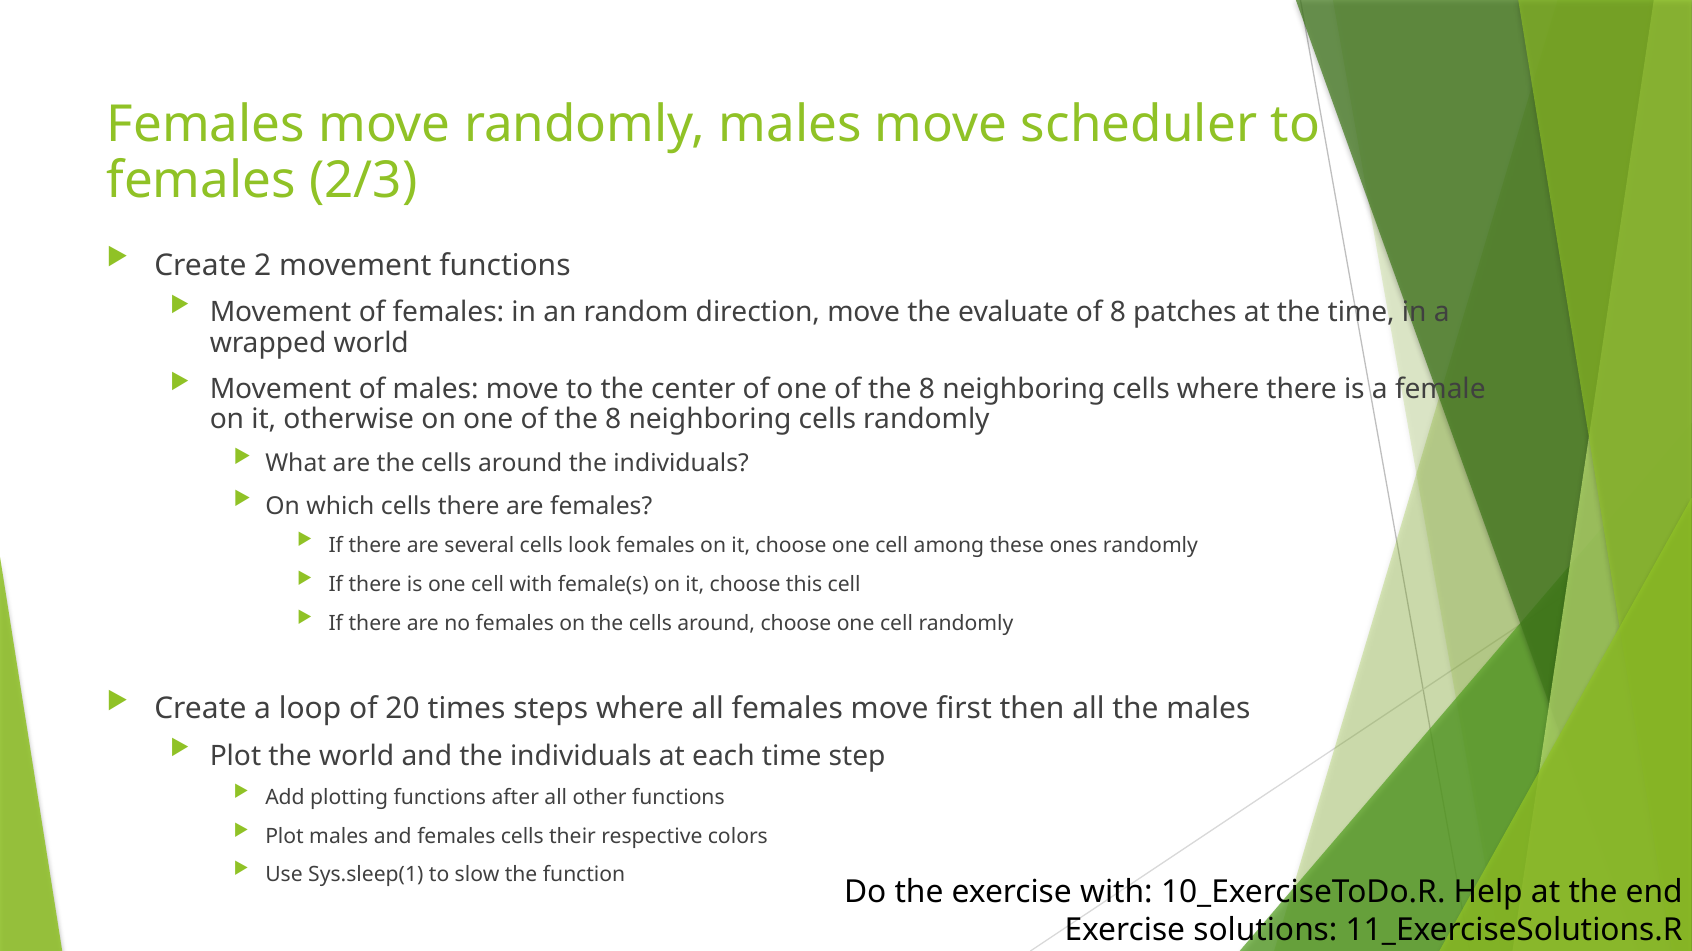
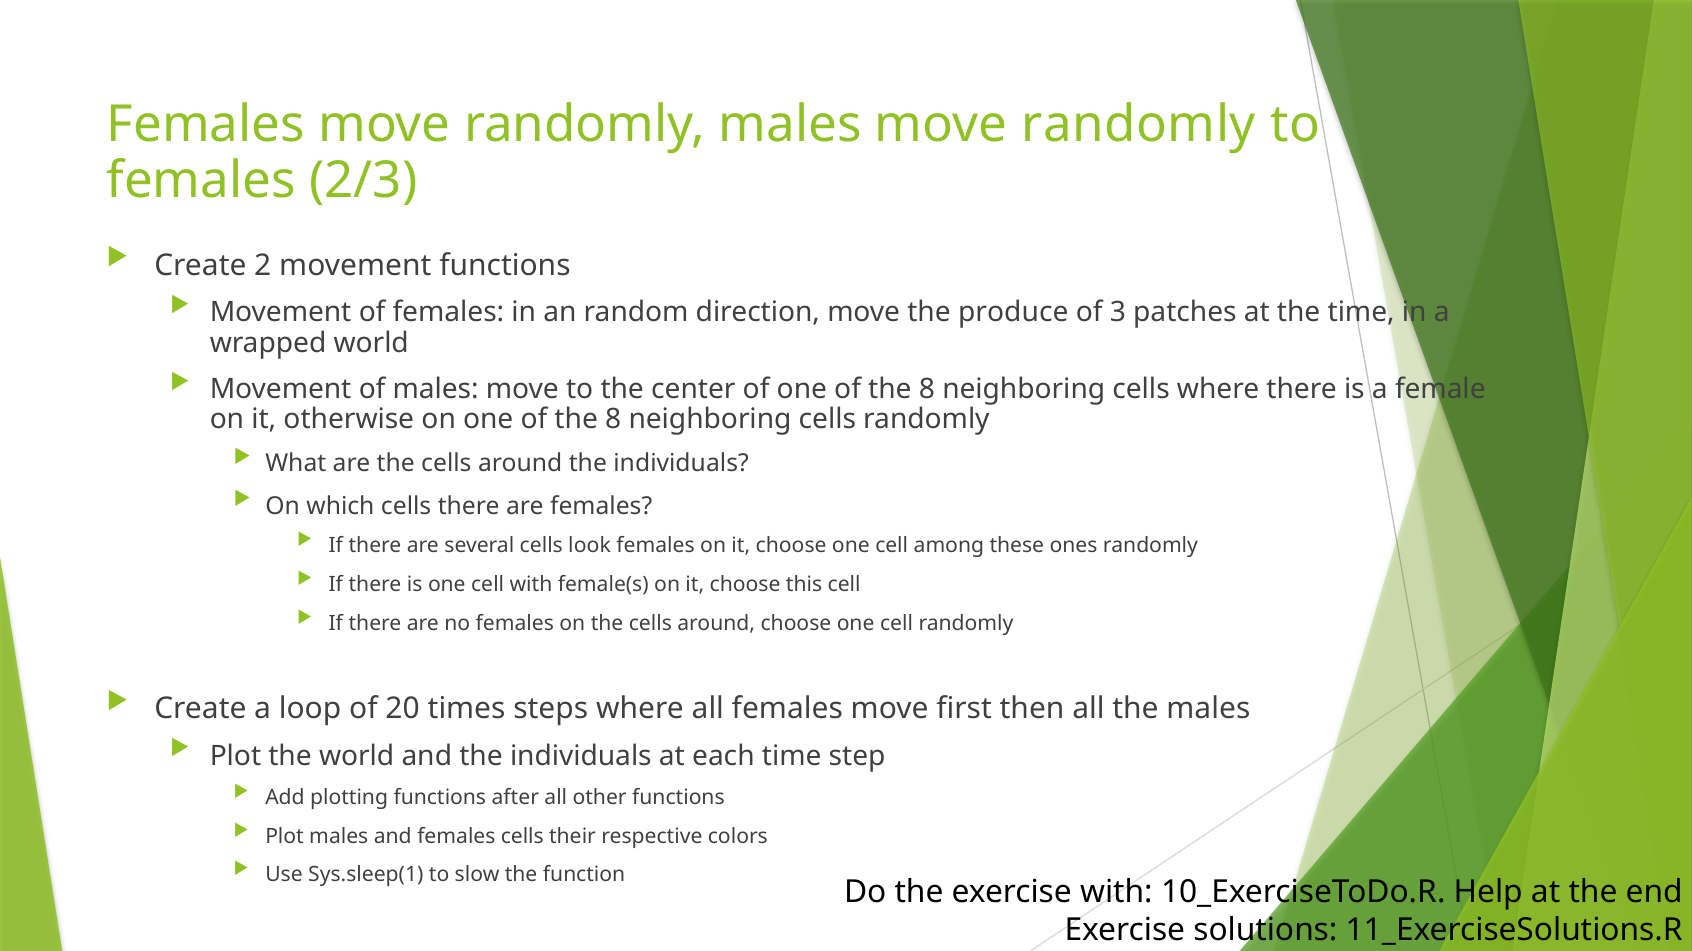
males move scheduler: scheduler -> randomly (1139, 125)
evaluate: evaluate -> produce (1013, 313)
of 8: 8 -> 3 (1118, 313)
